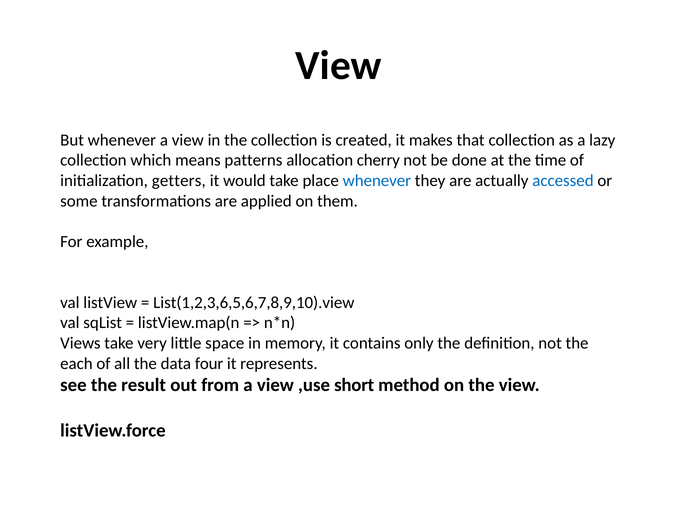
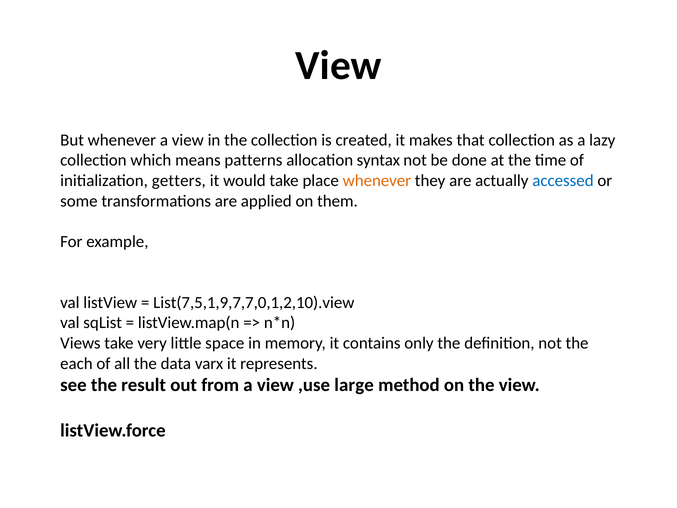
cherry: cherry -> syntax (378, 160)
whenever colour: blue -> orange (377, 181)
List(1,2,3,6,5,6,7,8,9,10).view: List(1,2,3,6,5,6,7,8,9,10).view -> List(7,5,1,9,7,7,0,1,2,10).view (254, 302)
four: four -> varx (209, 363)
short: short -> large (354, 385)
